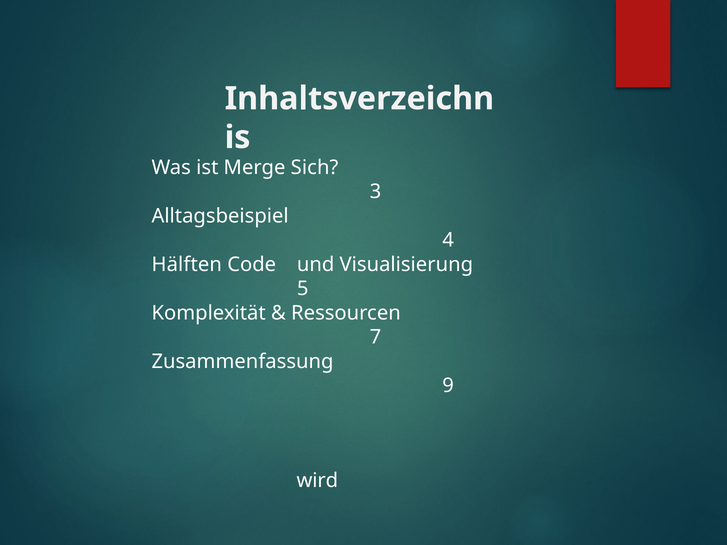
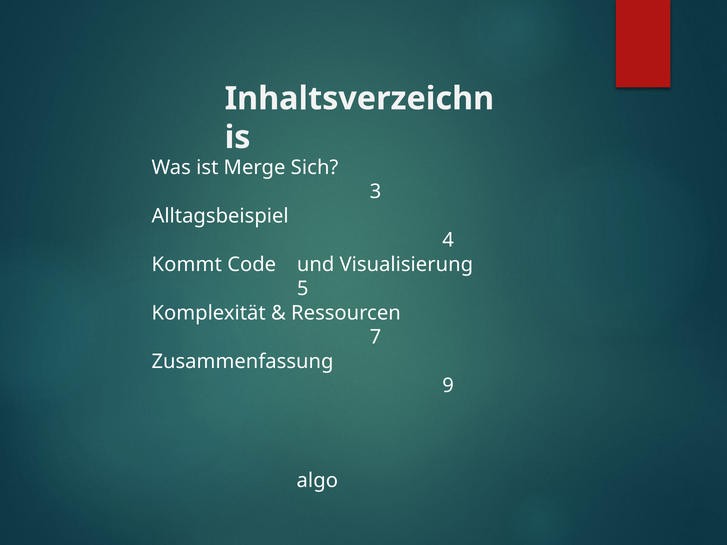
Hälften: Hälften -> Kommt (187, 265)
wird: wird -> algo (317, 481)
